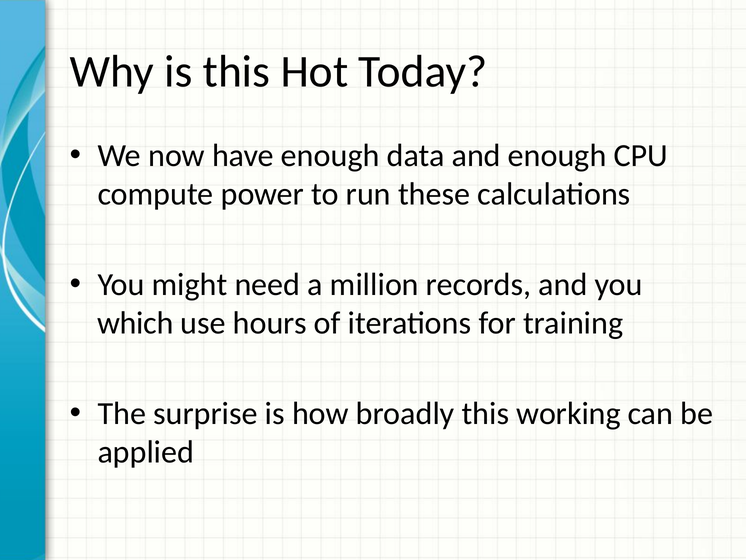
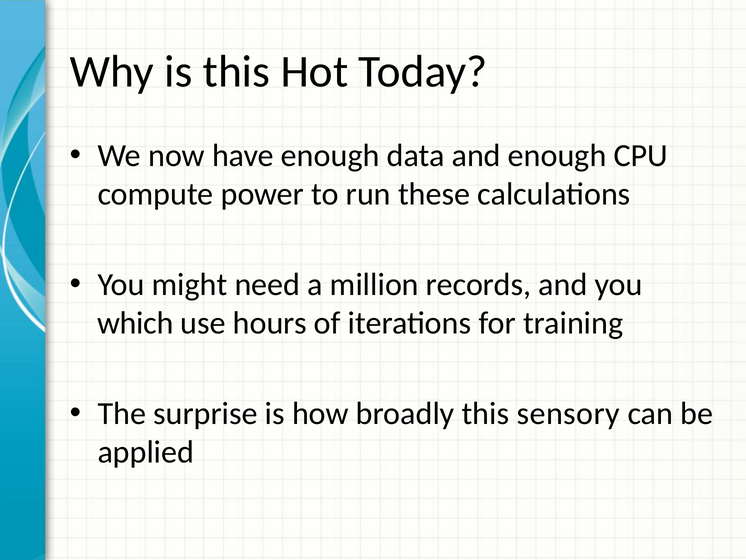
working: working -> sensory (568, 413)
